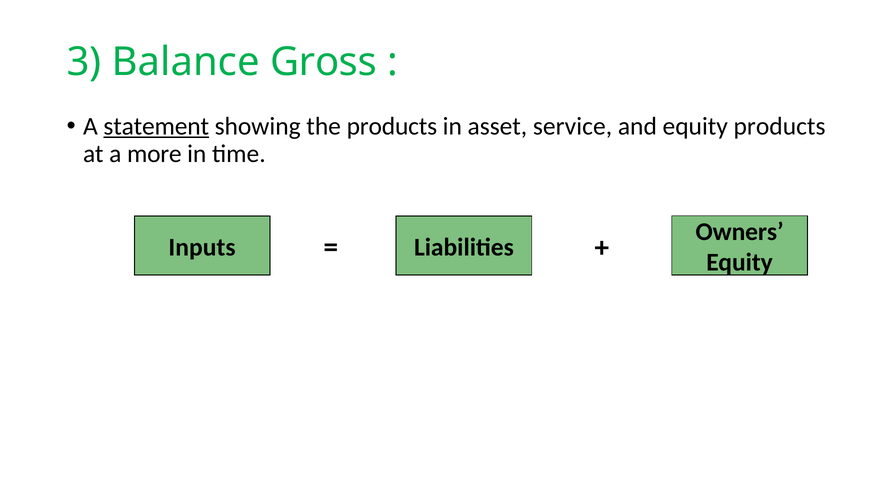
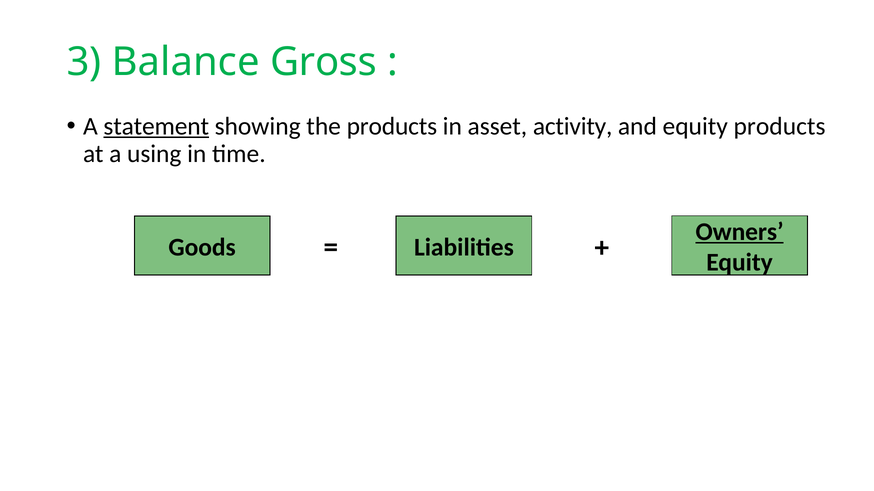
service: service -> activity (573, 127)
more: more -> using (154, 154)
Owners underline: none -> present (740, 232)
Inputs: Inputs -> Goods (202, 248)
